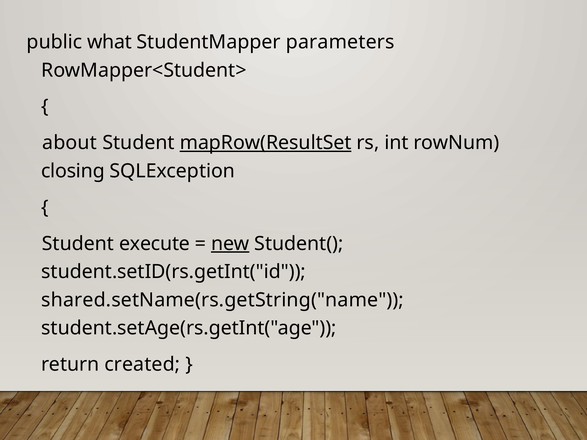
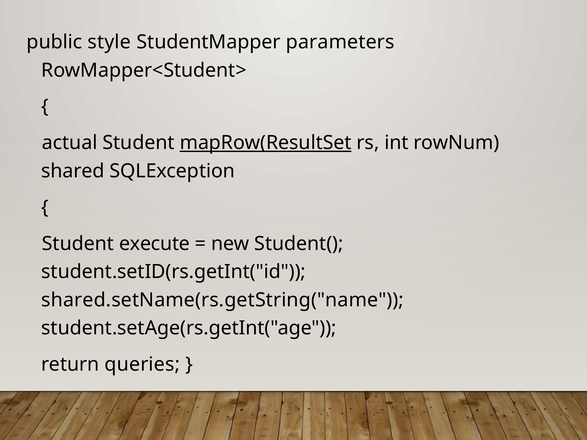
what: what -> style (109, 42)
about: about -> actual (70, 143)
closing: closing -> shared (73, 171)
new underline: present -> none (230, 244)
created: created -> queries (142, 365)
